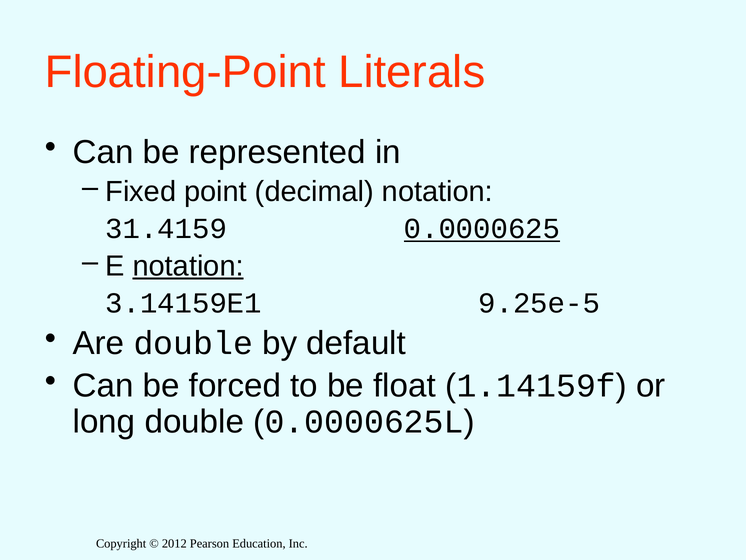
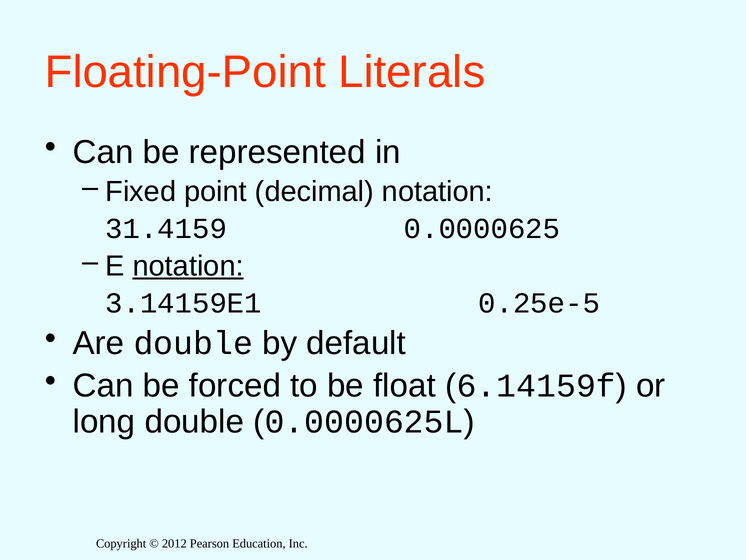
0.0000625 underline: present -> none (482, 229)
9.25e-5: 9.25e-5 -> 0.25e-5 (539, 303)
1.14159f: 1.14159f -> 6.14159f (536, 386)
